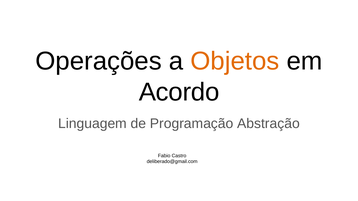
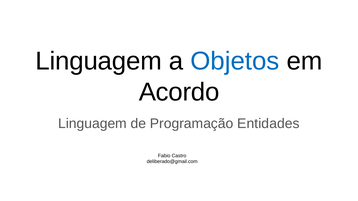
Operações: Operações -> Linguagem (99, 61)
Objetos colour: orange -> blue (235, 61)
Abstração: Abstração -> Entidades (268, 124)
